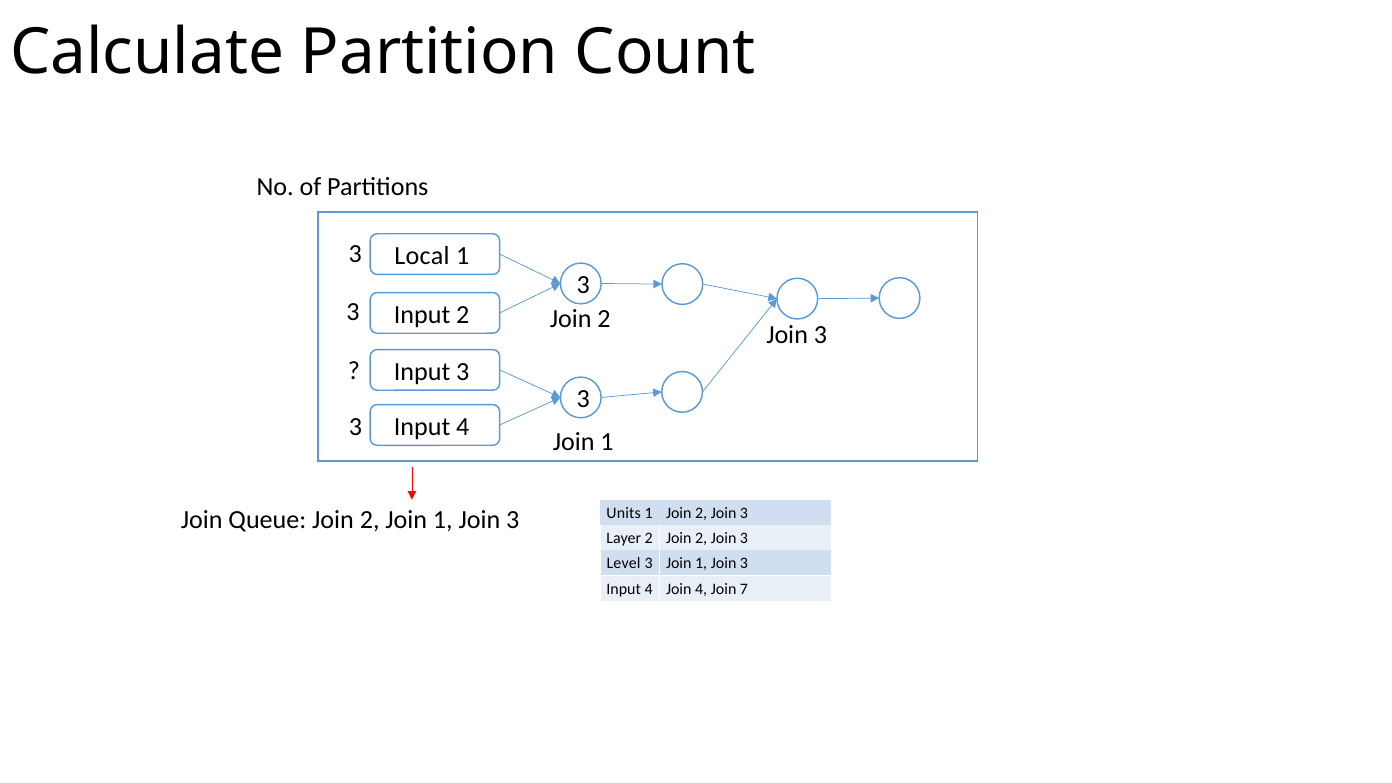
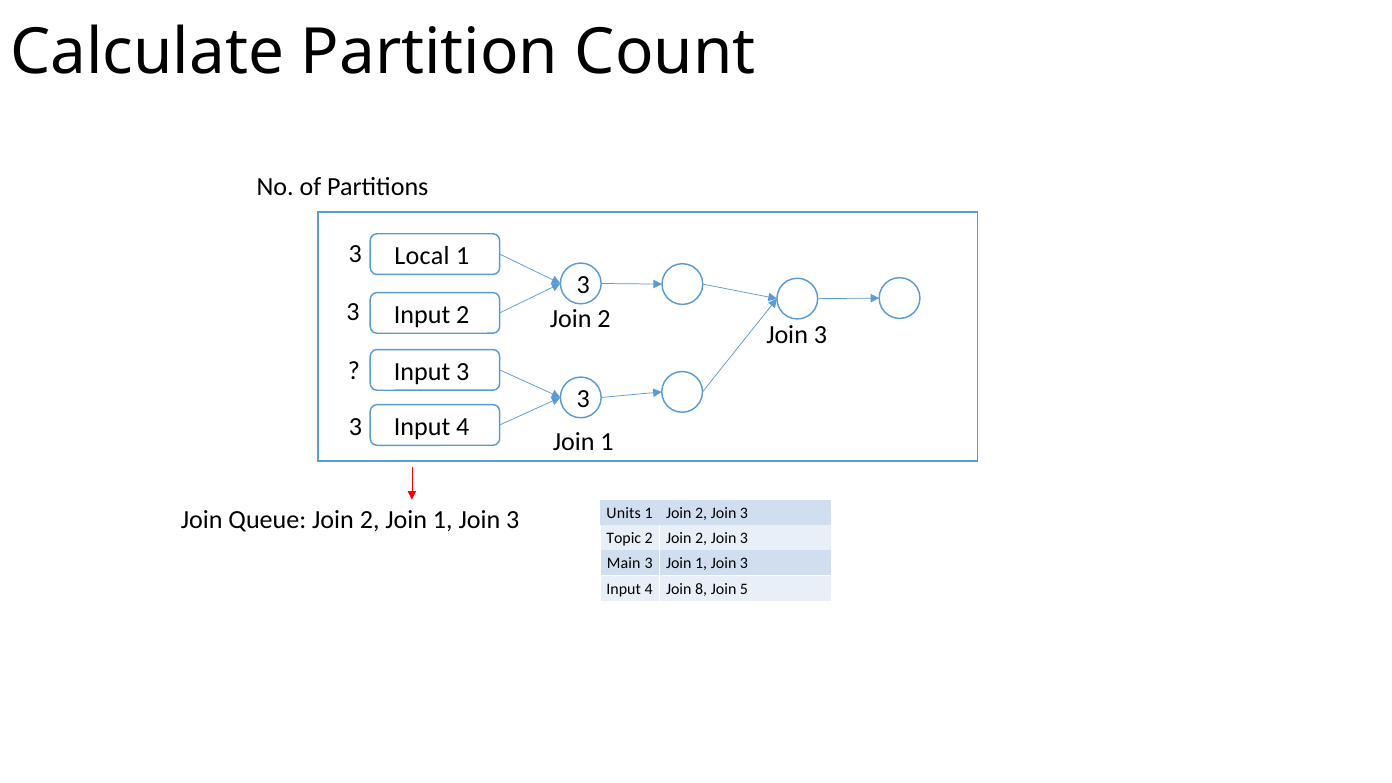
Layer: Layer -> Topic (624, 538)
Level: Level -> Main (624, 564)
Join 4: 4 -> 8 (701, 589)
7: 7 -> 5 (744, 589)
